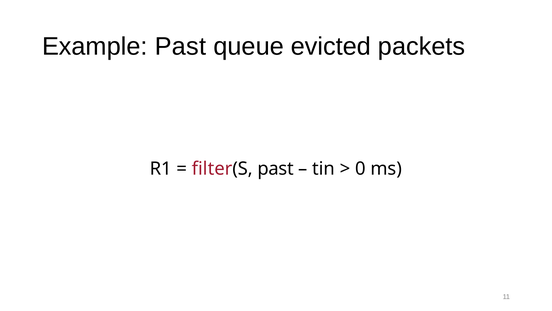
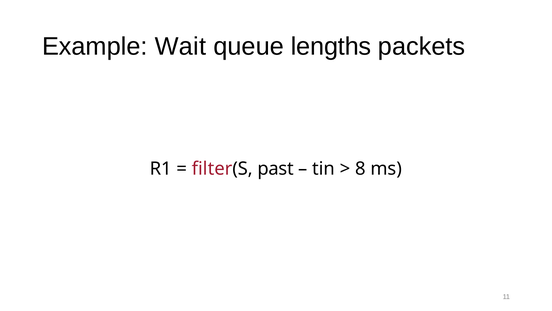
Example Past: Past -> Wait (180, 46)
evicted: evicted -> lengths (331, 46)
0: 0 -> 8 (360, 168)
